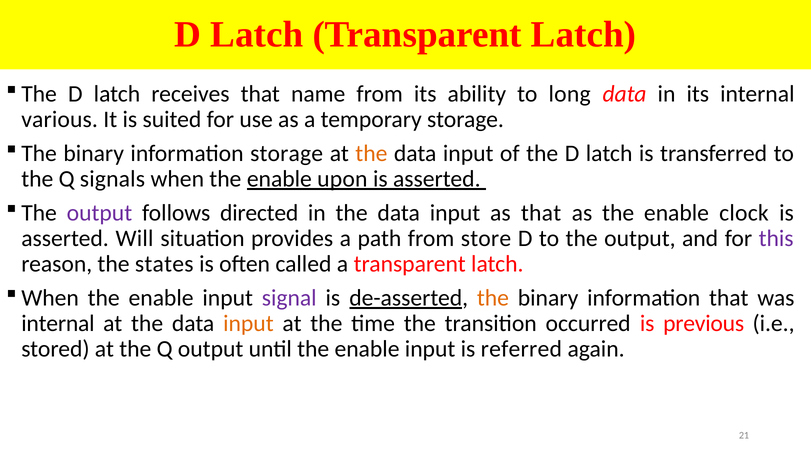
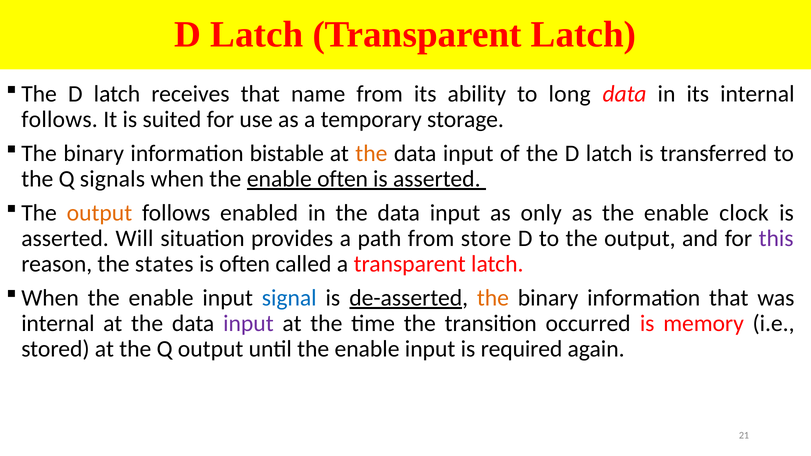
various: various -> follows (60, 119)
information storage: storage -> bistable (287, 153)
enable upon: upon -> often (343, 179)
output colour: purple -> orange (99, 213)
directed: directed -> enabled (259, 213)
as that: that -> only (541, 213)
signal colour: purple -> blue (289, 298)
input colour: orange -> purple (248, 323)
previous: previous -> memory (704, 323)
referred: referred -> required (521, 349)
